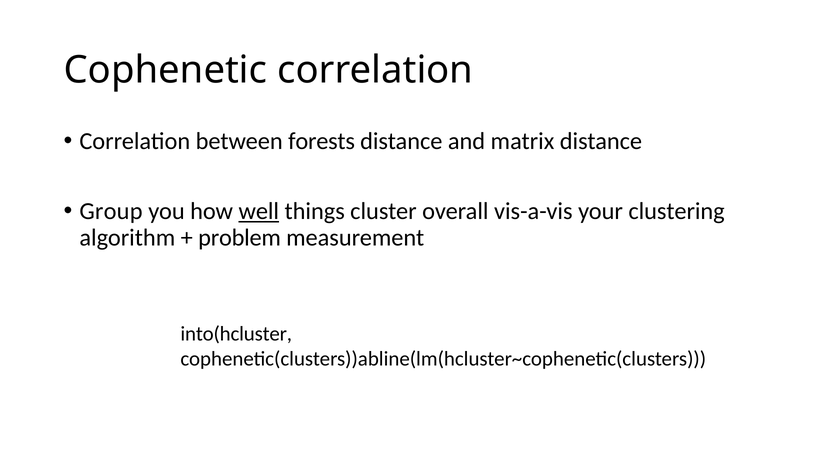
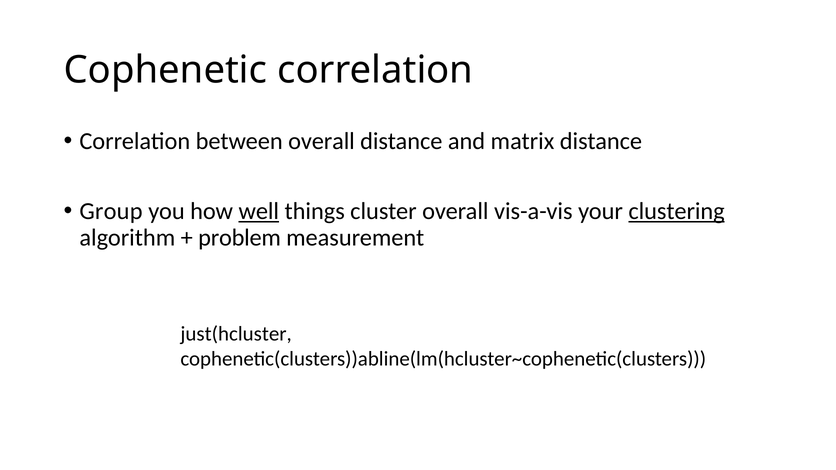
between forests: forests -> overall (322, 141)
clustering underline: none -> present (677, 211)
into(hcluster: into(hcluster -> just(hcluster (236, 334)
